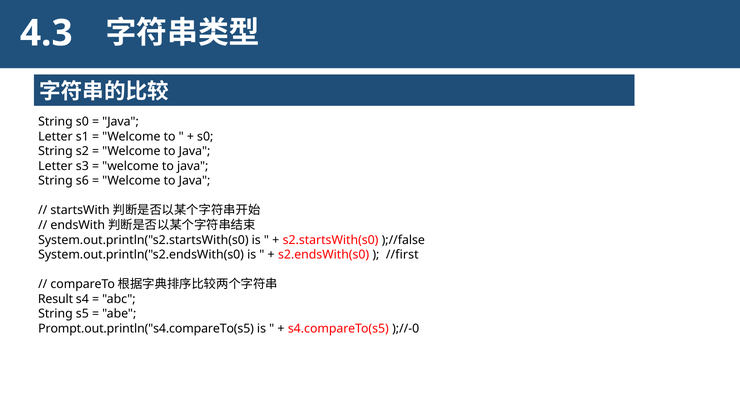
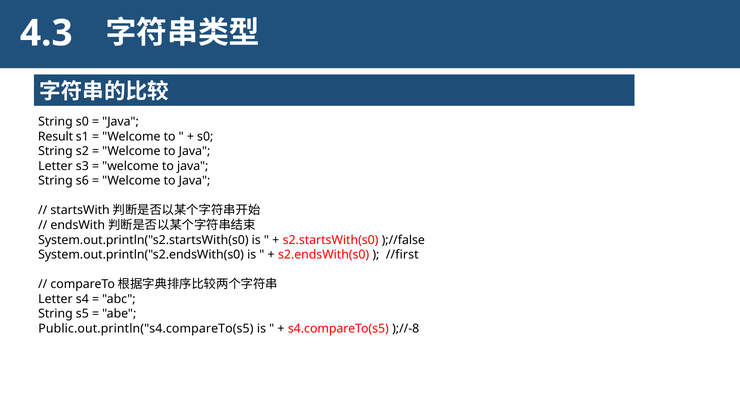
Letter: Letter -> Result (56, 137)
Result: Result -> Letter (55, 299)
Prompt.out.println("s4.compareTo(s5: Prompt.out.println("s4.compareTo(s5 -> Public.out.println("s4.compareTo(s5 (146, 329)
);//-0: );//-0 -> );//-8 (406, 329)
